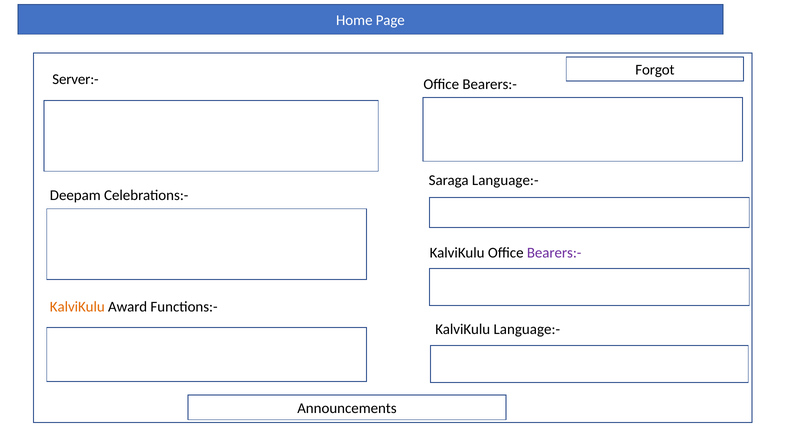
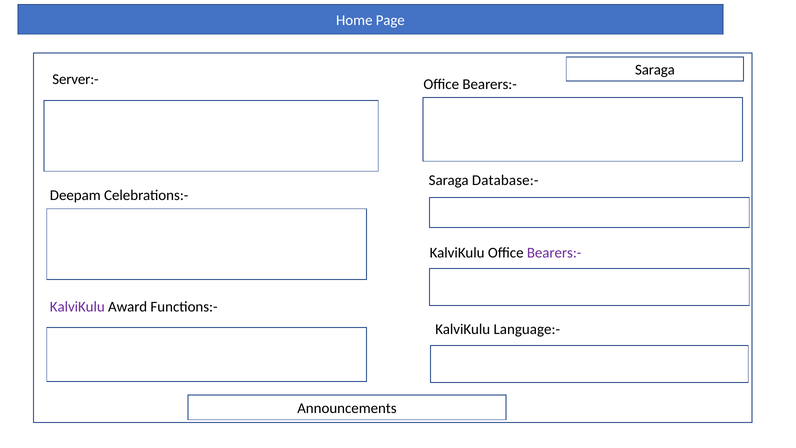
Forgot: Forgot -> Saraga (655, 70)
Saraga Language:-: Language:- -> Database:- (505, 180)
KalviKulu colour: orange -> purple (77, 307)
